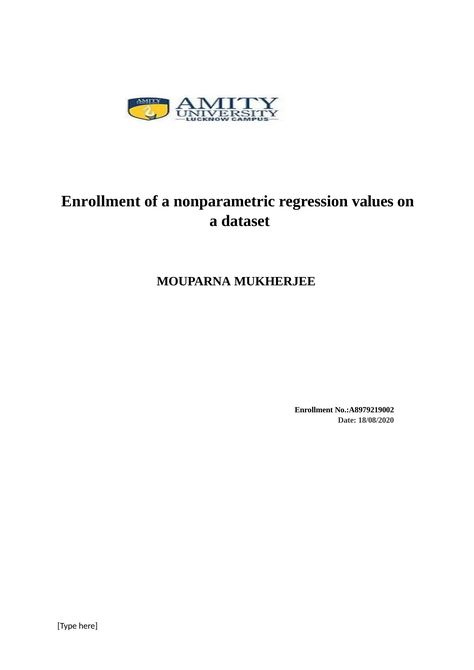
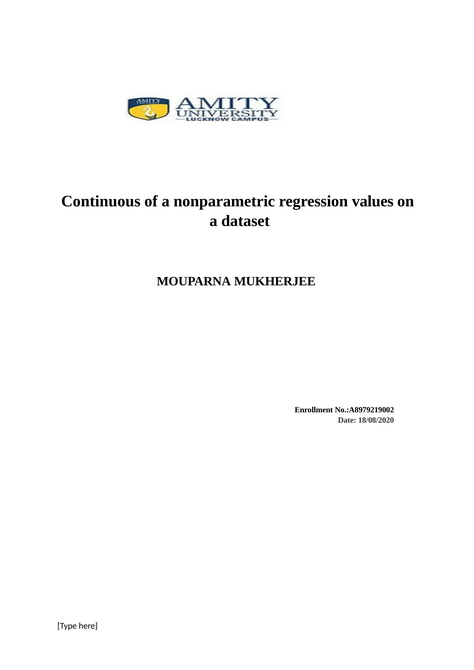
Enrollment: Enrollment -> Continuous (101, 201)
